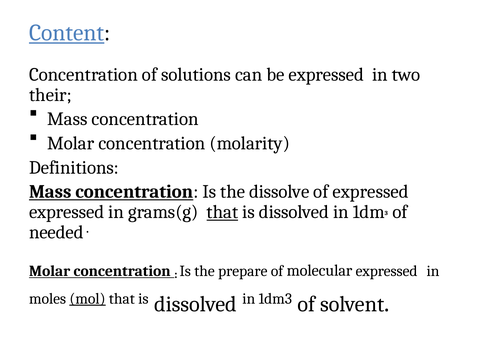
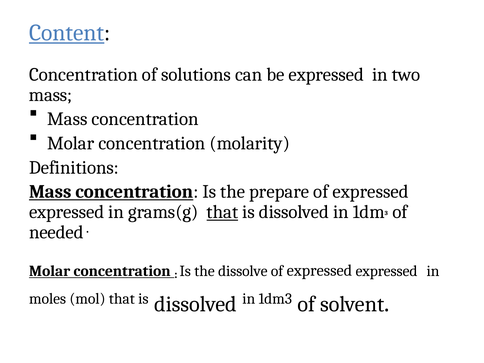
their: their -> mass (51, 95)
dissolve: dissolve -> prepare (279, 192)
prepare: prepare -> dissolve (243, 271)
molecular: molecular -> expressed (319, 270)
mol underline: present -> none (87, 299)
